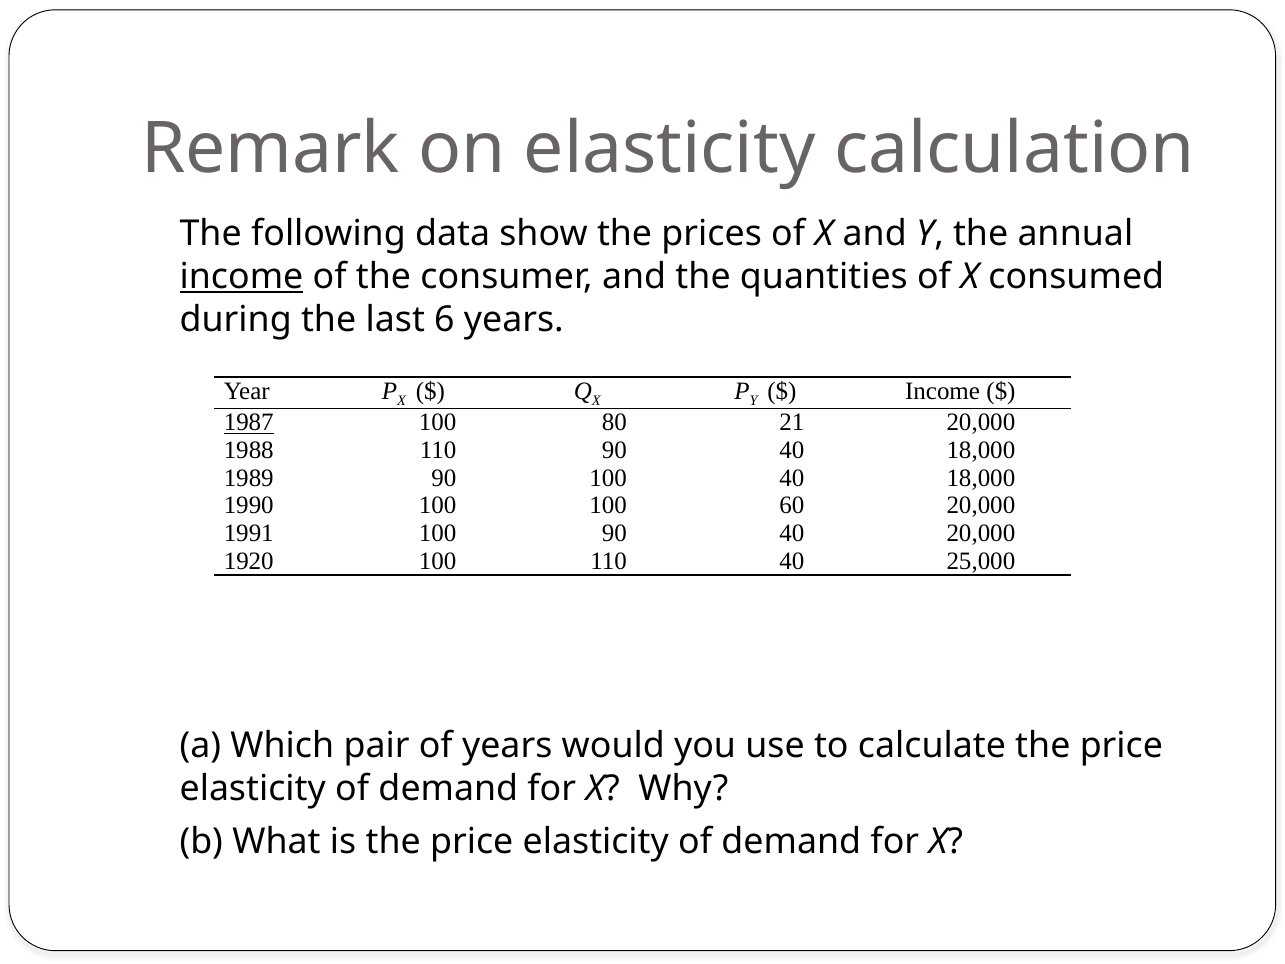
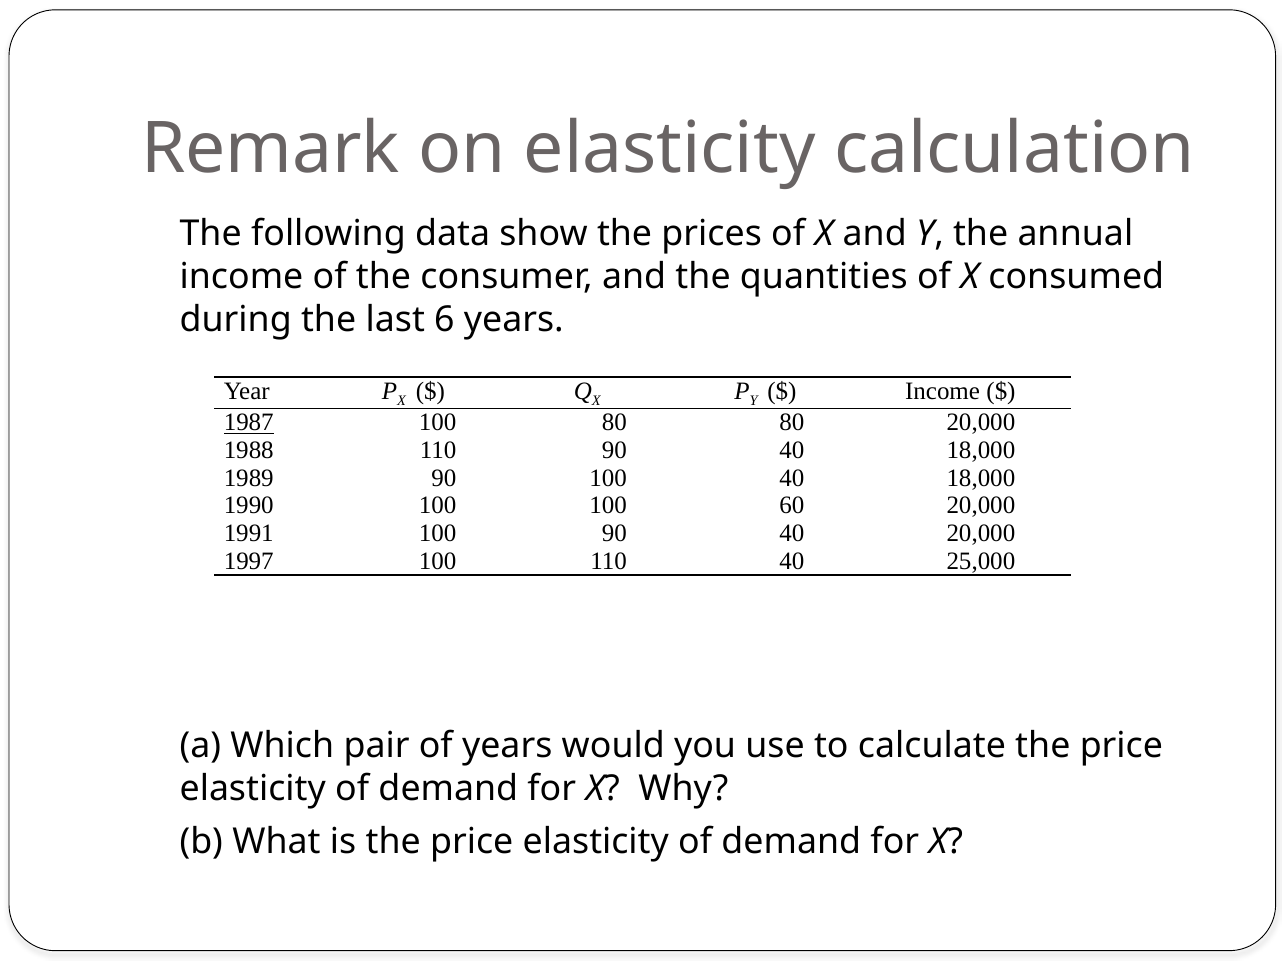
income underline: present -> none (242, 277)
80 21: 21 -> 80 (792, 423)
1920: 1920 -> 1997 (249, 561)
